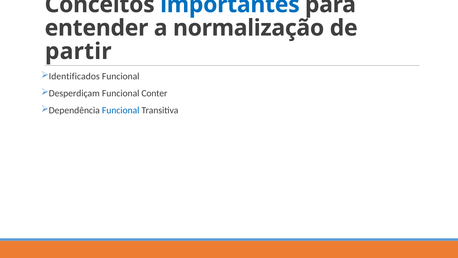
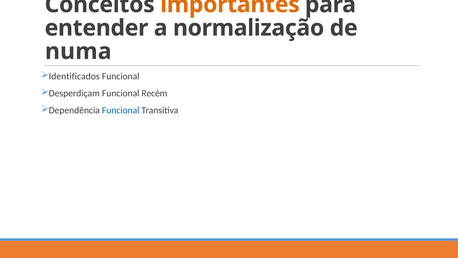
importantes colour: blue -> orange (230, 5)
partir: partir -> numa (78, 51)
Conter: Conter -> Recém (154, 93)
